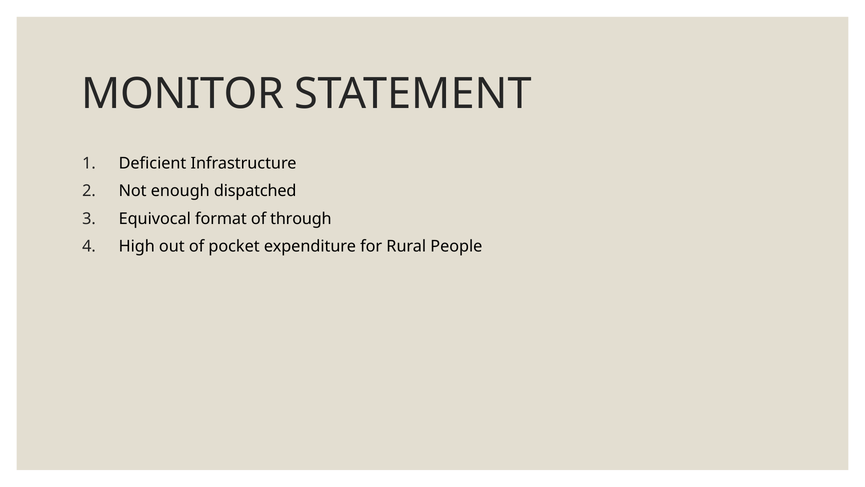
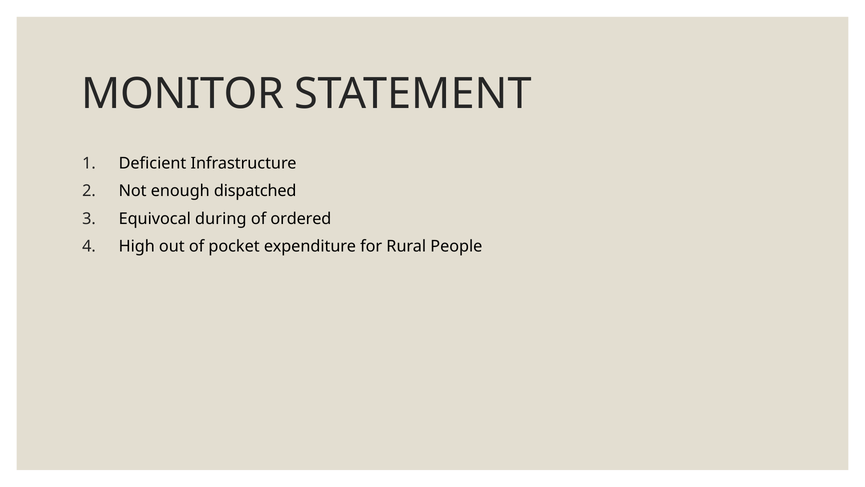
format: format -> during (221, 218)
through: through -> ordered (301, 218)
